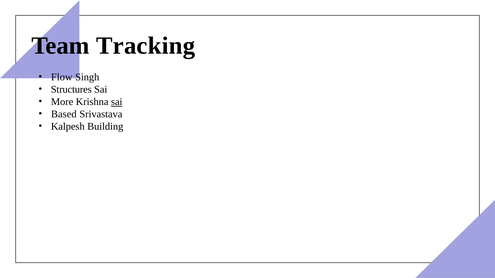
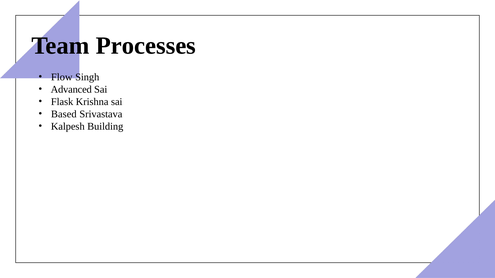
Tracking: Tracking -> Processes (146, 46)
Structures: Structures -> Advanced (71, 90)
More: More -> Flask (62, 102)
sai underline: present -> none (117, 102)
